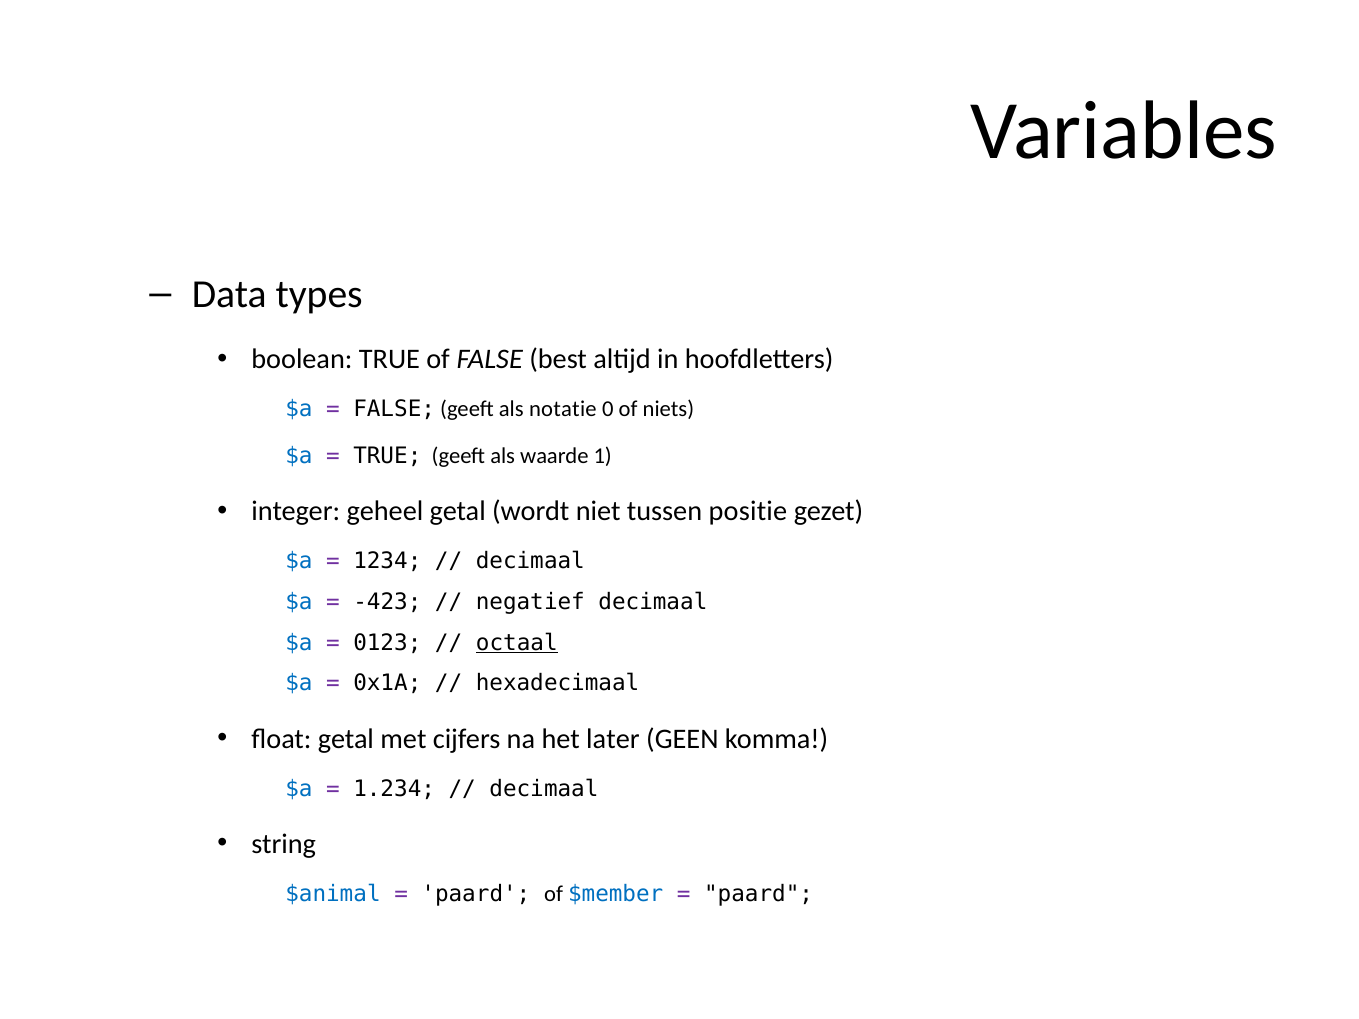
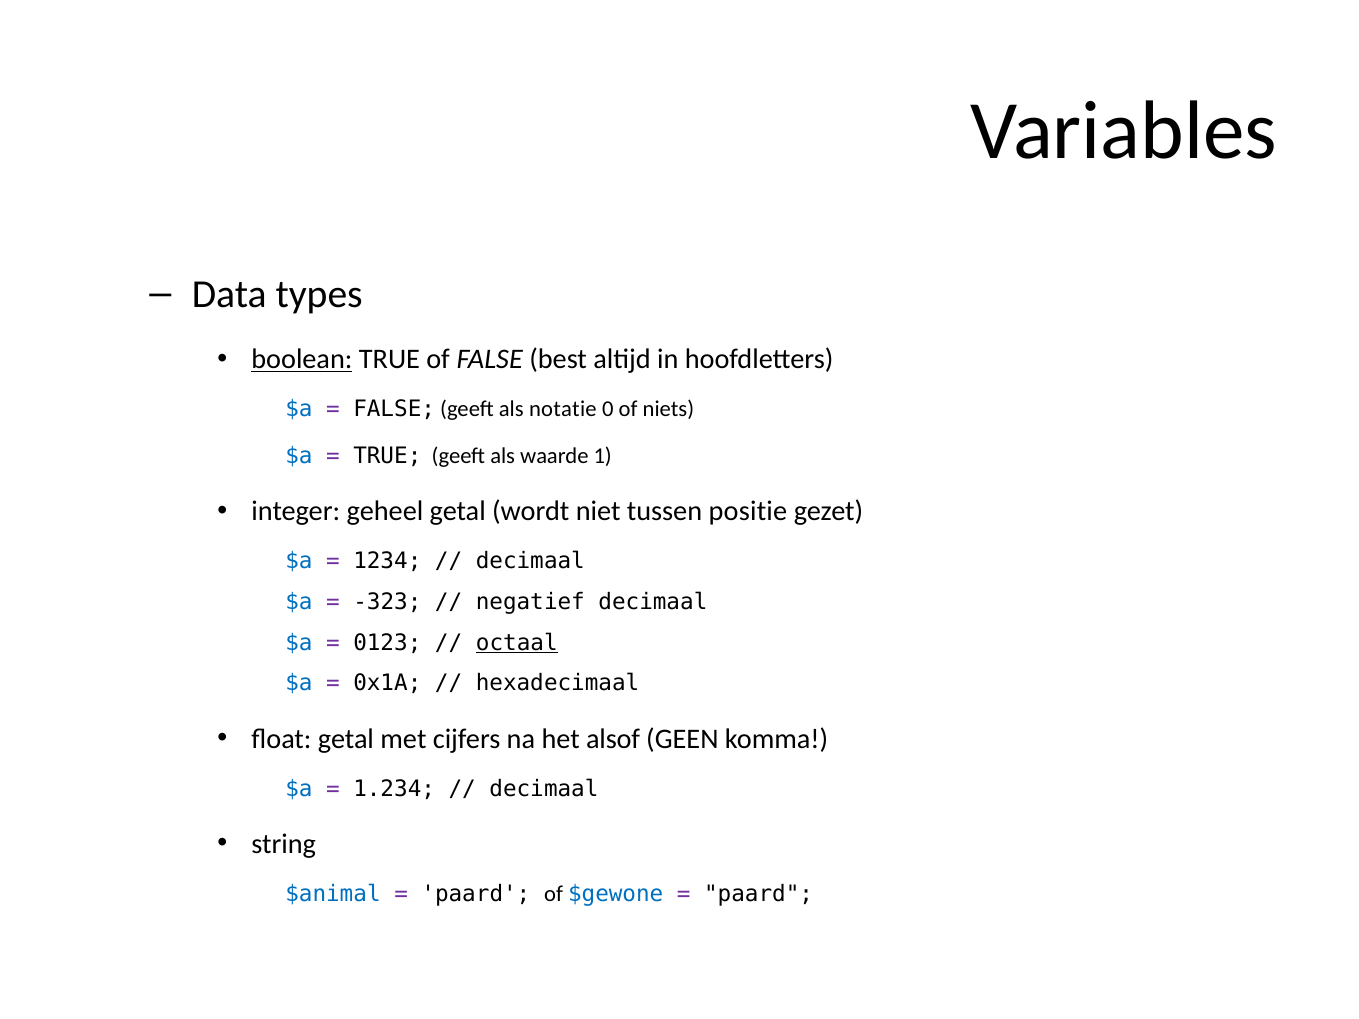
boolean underline: none -> present (302, 359)
-423: -423 -> -323 (387, 602)
later: later -> alsof (613, 739)
$member: $member -> $gewone (616, 894)
